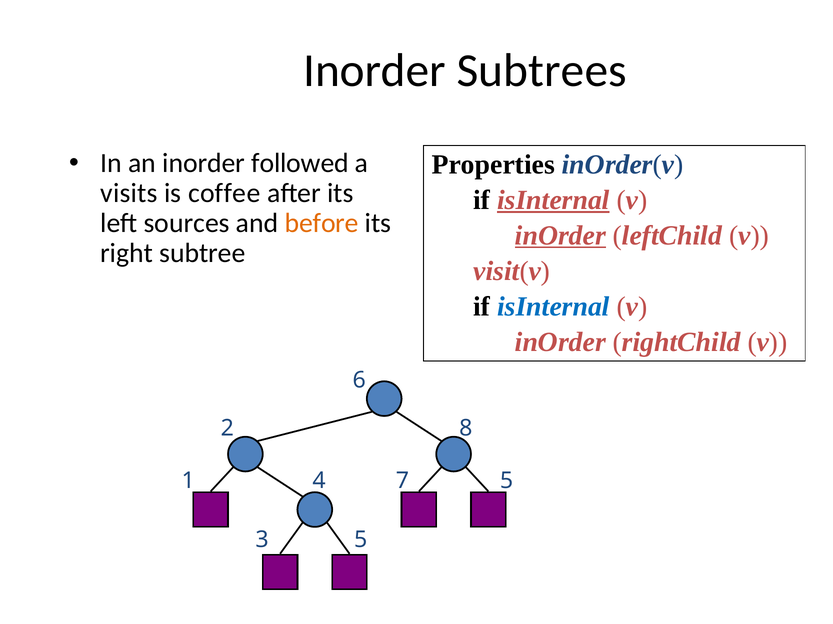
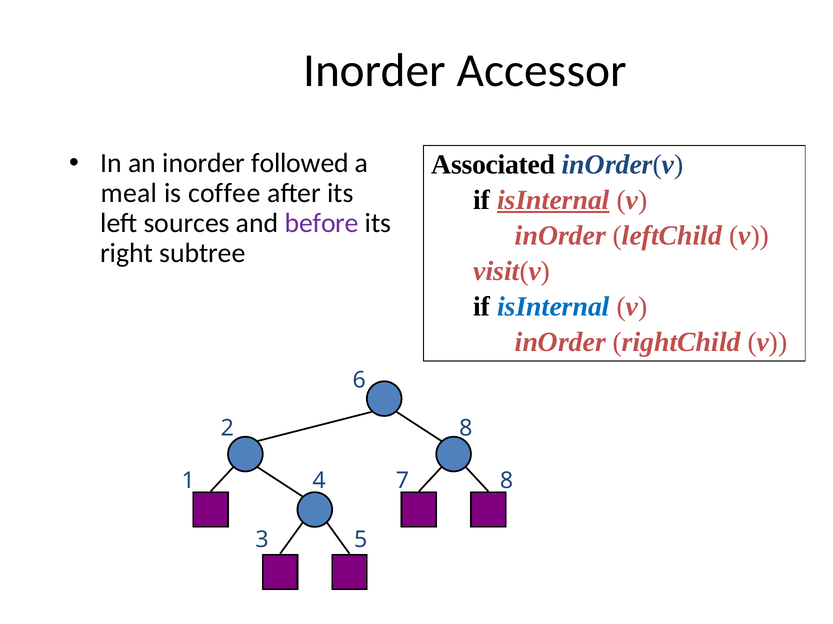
Subtrees: Subtrees -> Accessor (542, 71)
Properties: Properties -> Associated (493, 165)
visits: visits -> meal (129, 193)
before colour: orange -> purple (322, 223)
inOrder underline: present -> none (560, 236)
7 5: 5 -> 8 (507, 481)
